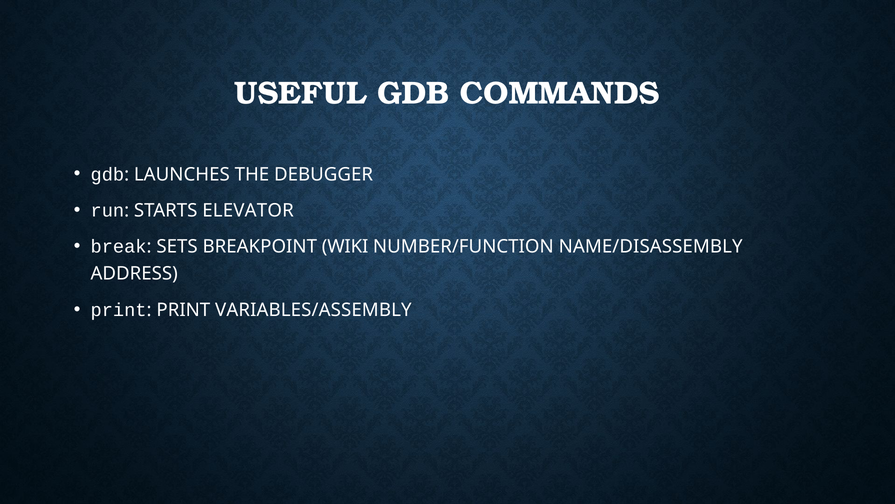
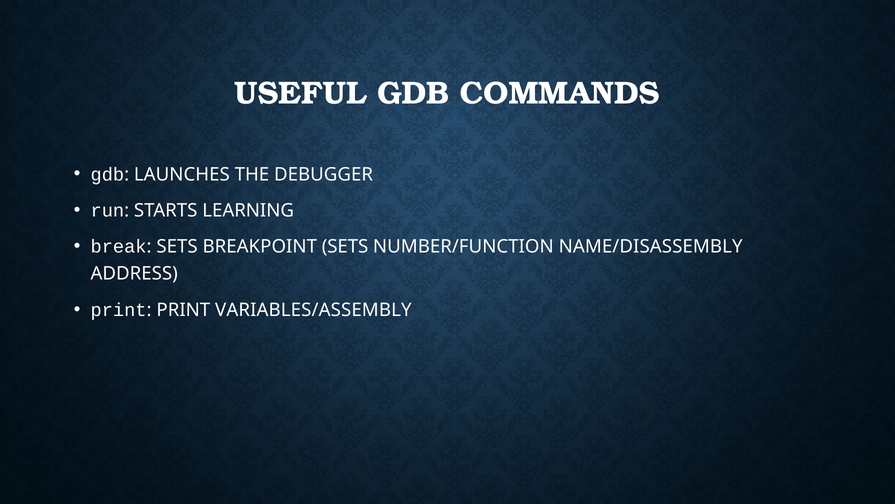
ELEVATOR: ELEVATOR -> LEARNING (248, 210)
BREAKPOINT WIKI: WIKI -> SETS (345, 247)
